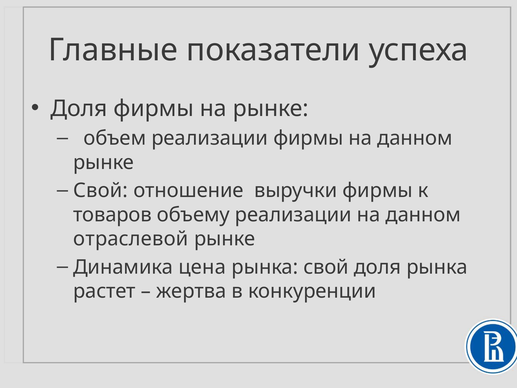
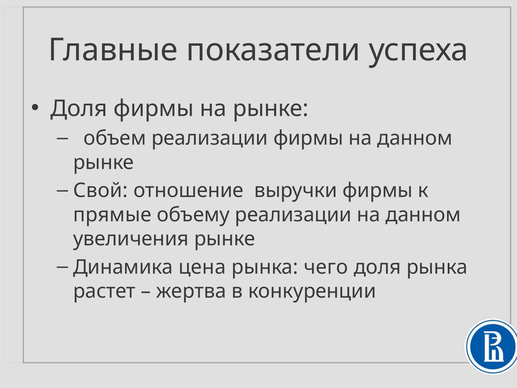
товаров: товаров -> прямые (112, 215)
отраслевой: отраслевой -> увеличения (131, 239)
рынка свой: свой -> чего (326, 267)
